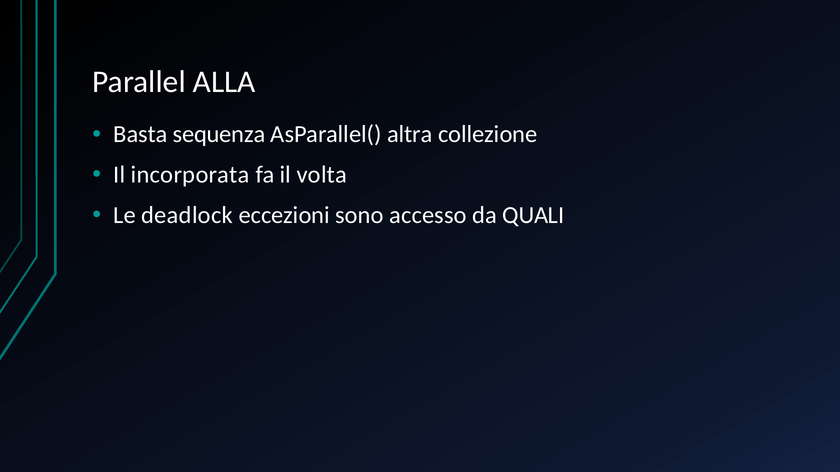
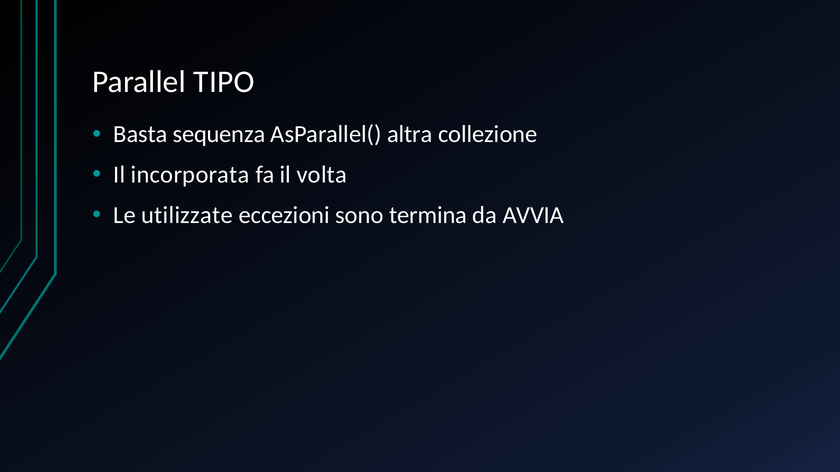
ALLA: ALLA -> TIPO (224, 82)
deadlock: deadlock -> utilizzate (187, 215)
accesso: accesso -> termina (428, 215)
QUALI: QUALI -> AVVIA (533, 215)
